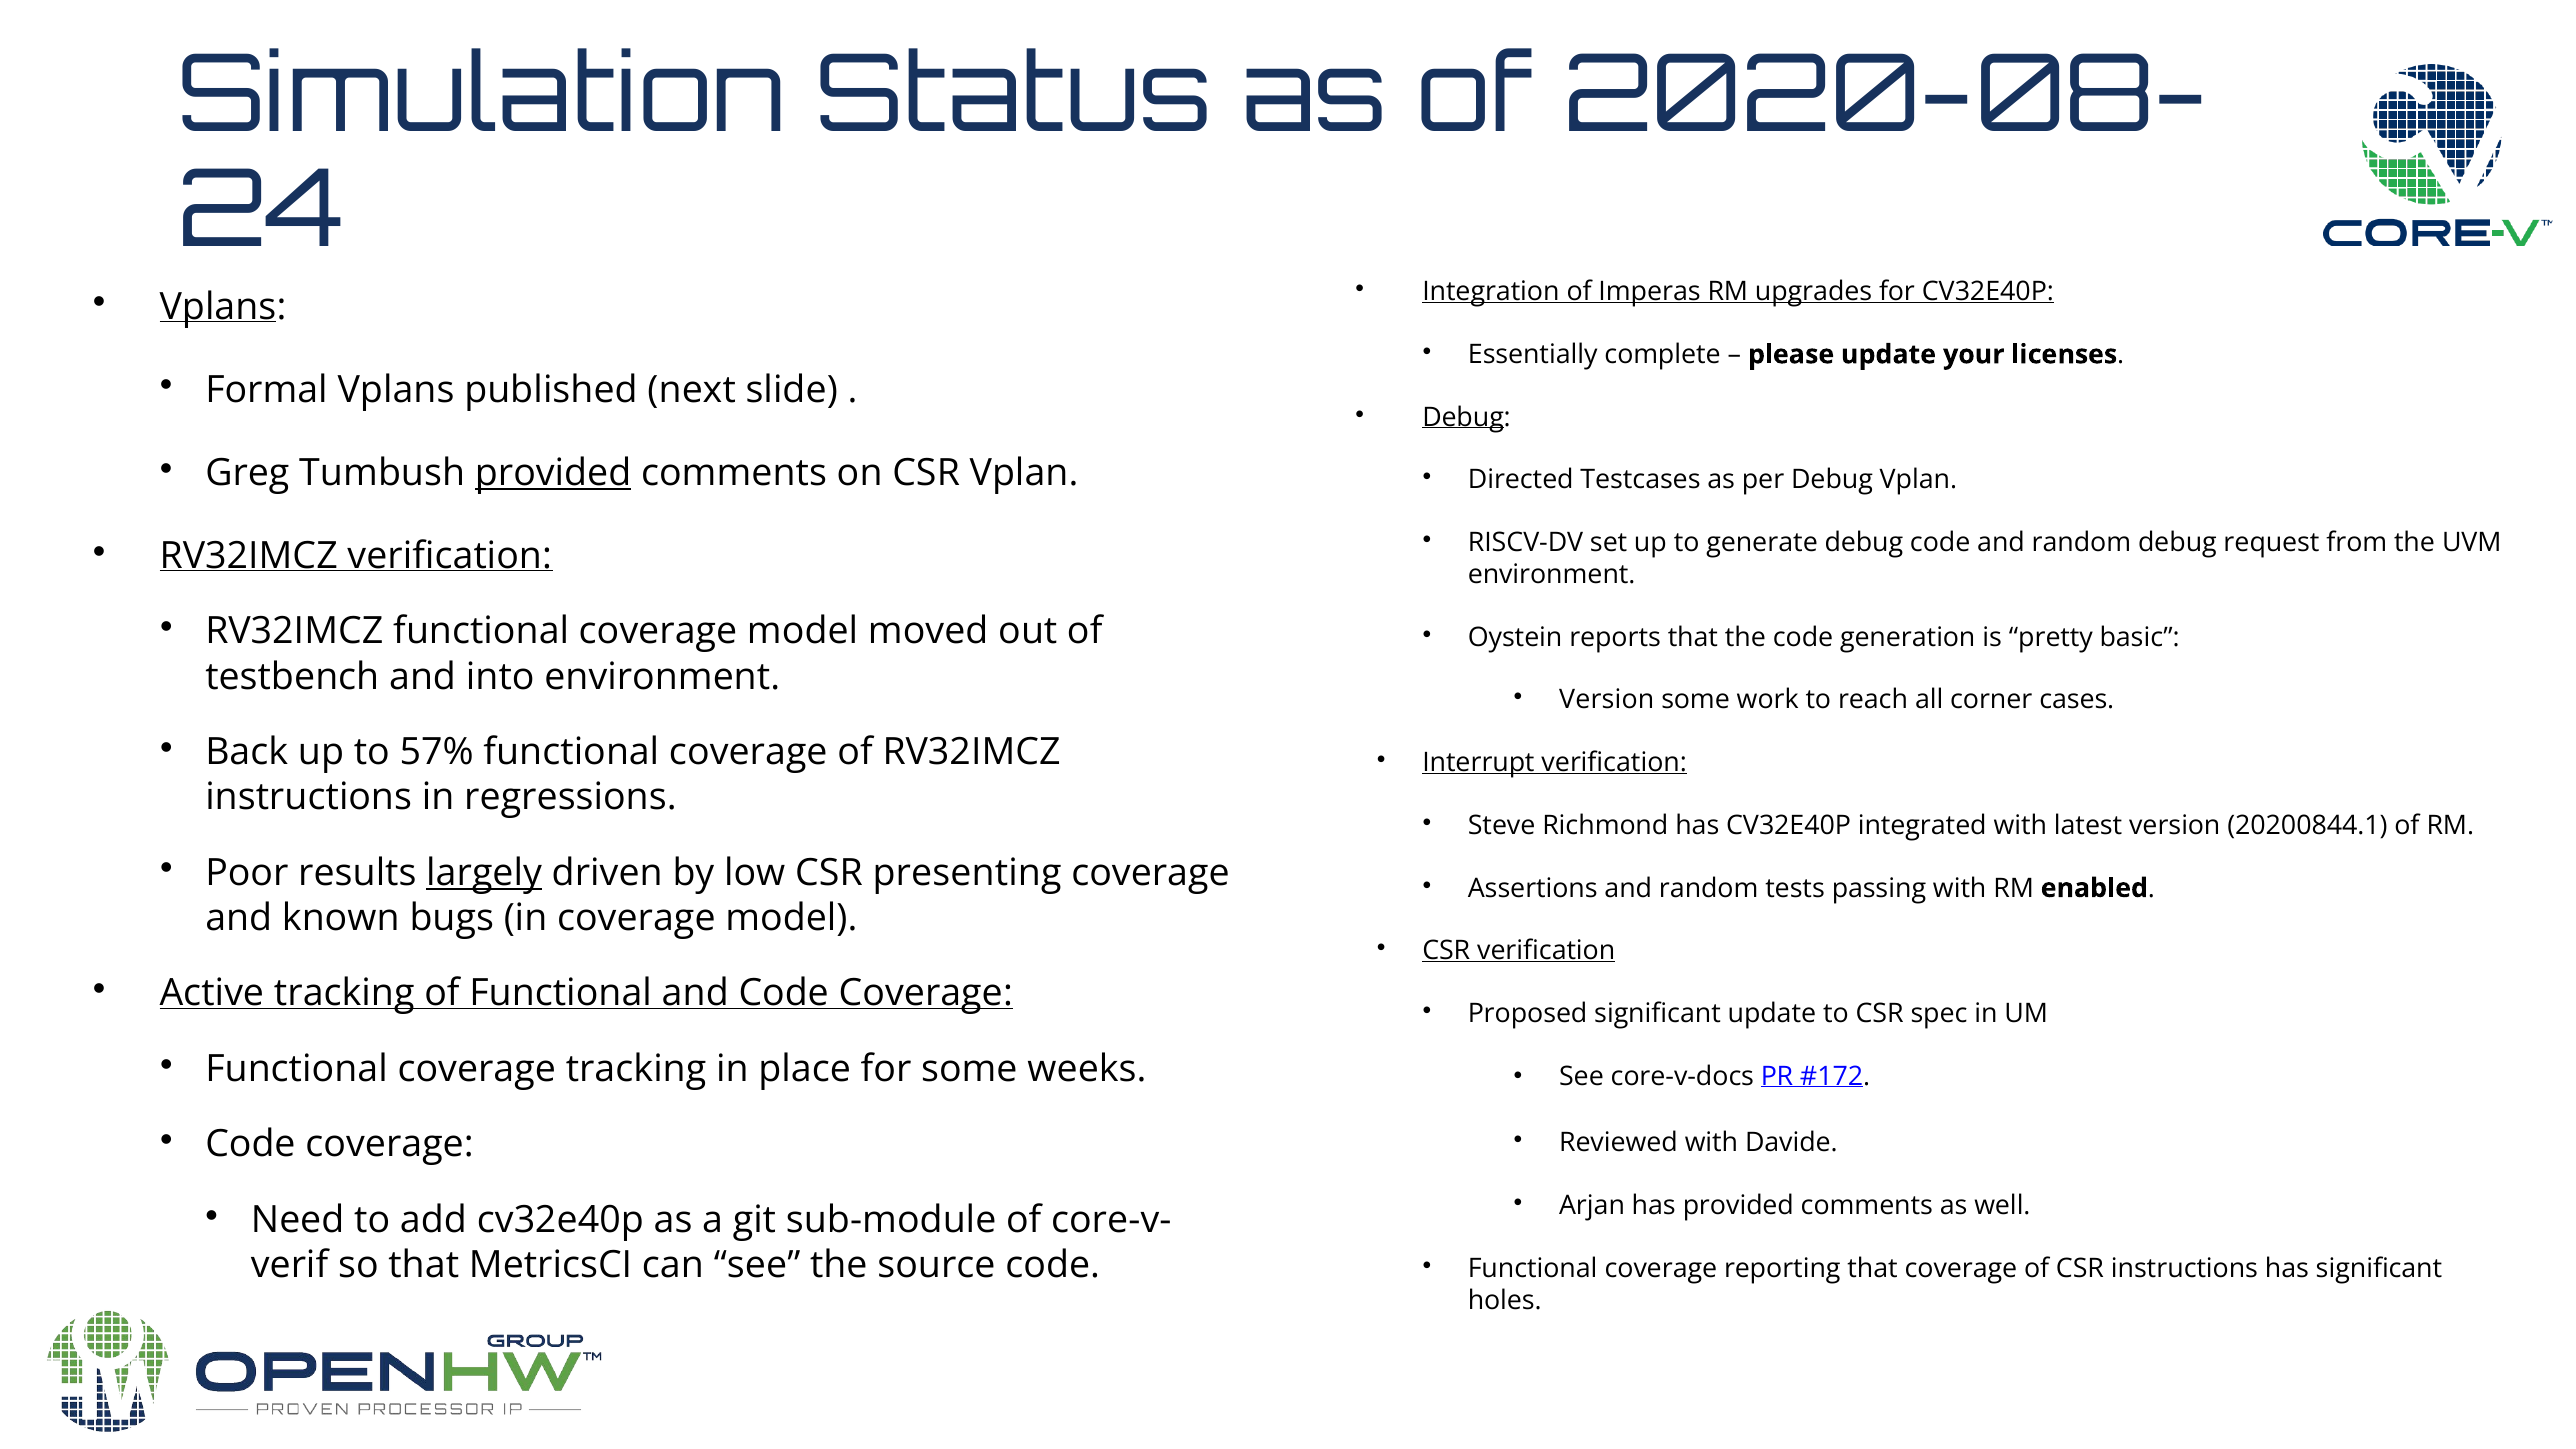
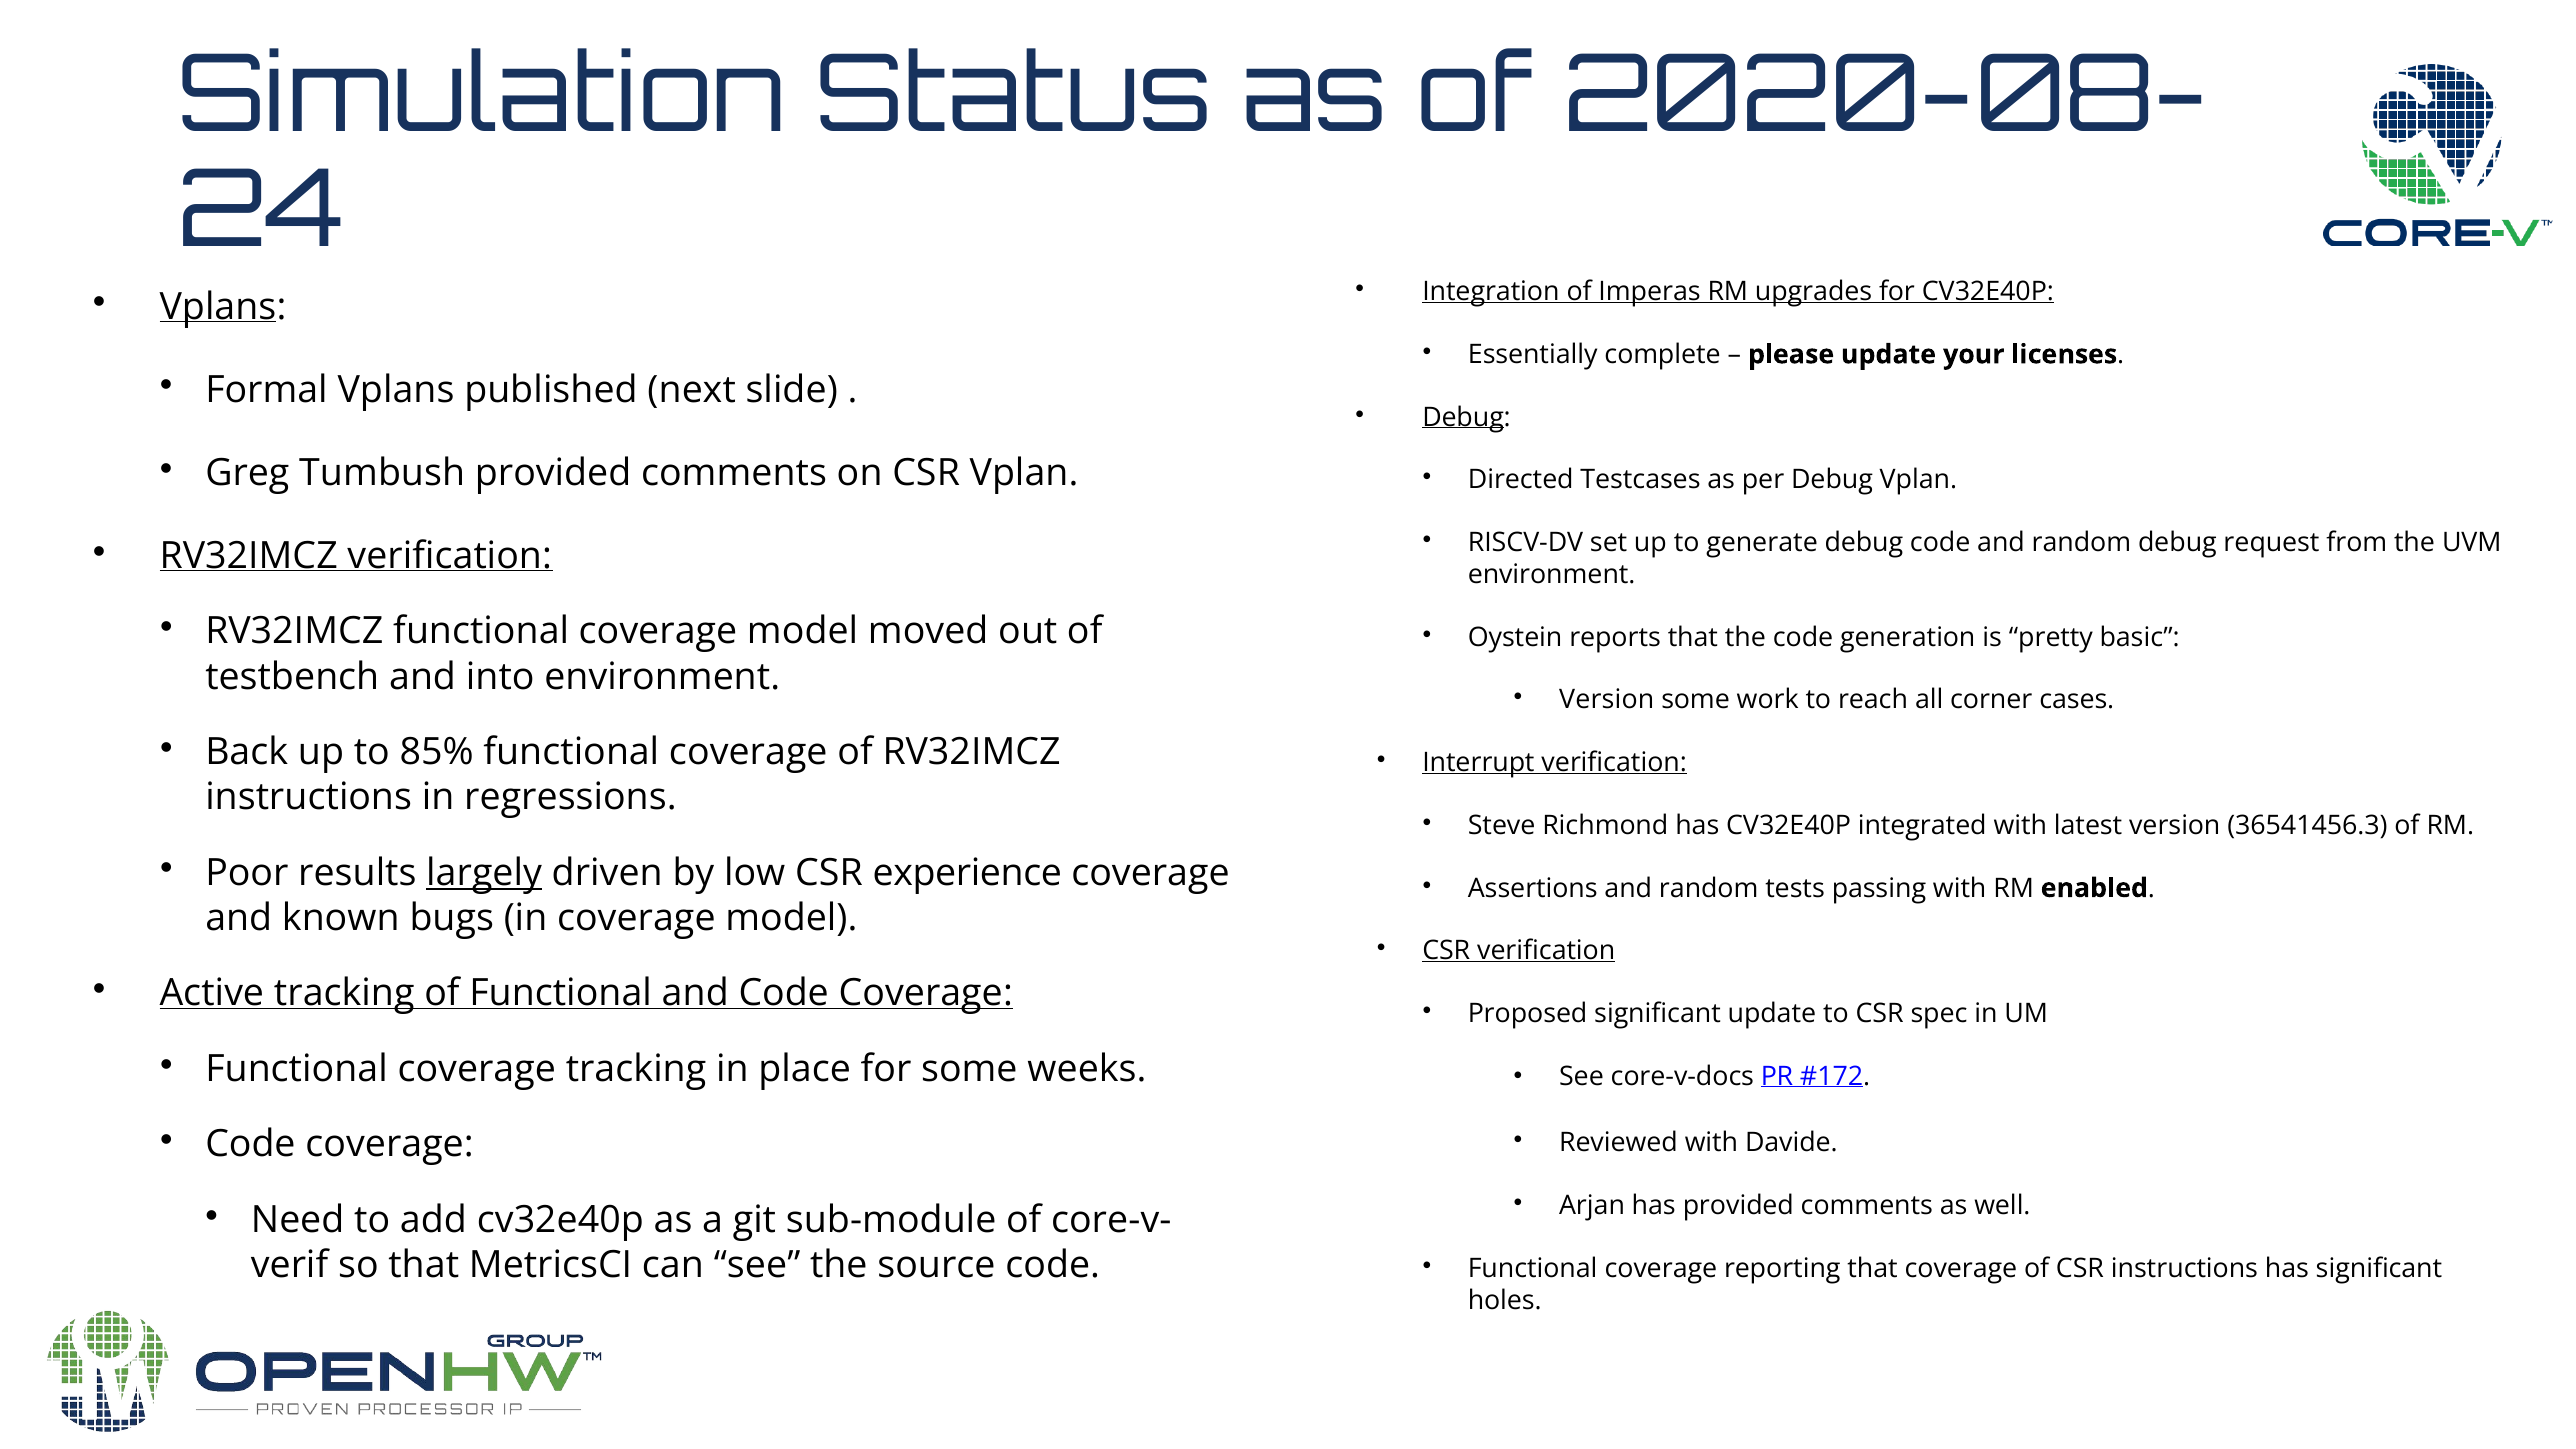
provided underline: present -> none (553, 473)
57%: 57% -> 85% (437, 752)
20200844.1: 20200844.1 -> 36541456.3 (2307, 825)
presenting: presenting -> experience (967, 873)
